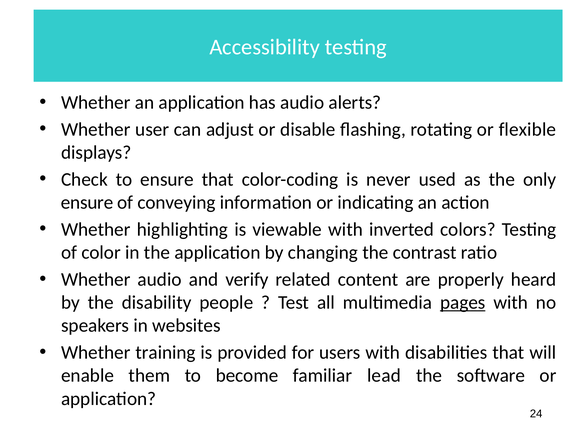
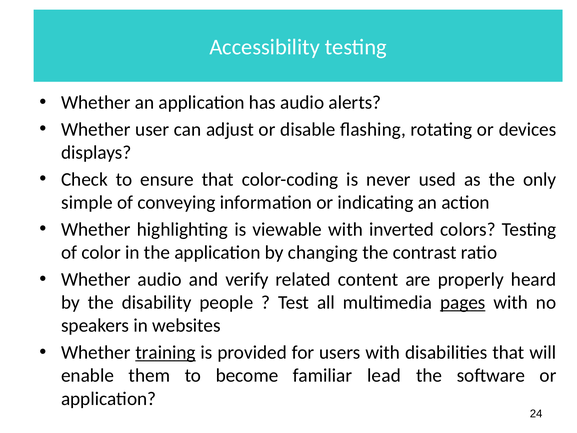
flexible: flexible -> devices (527, 129)
ensure: ensure -> simple (87, 202)
training underline: none -> present (166, 352)
